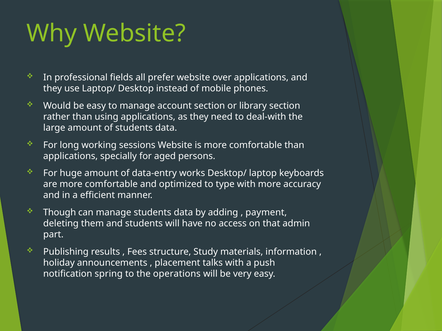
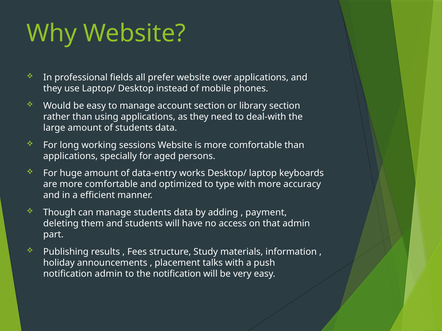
notification spring: spring -> admin (109, 274)
the operations: operations -> notification (177, 274)
